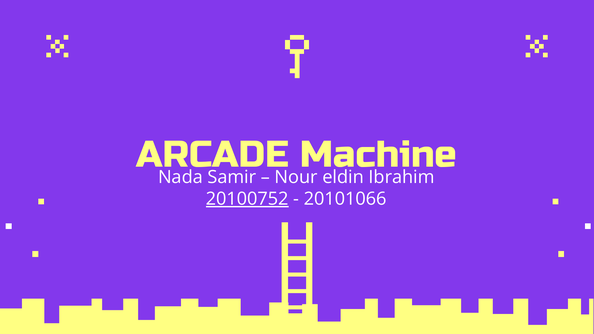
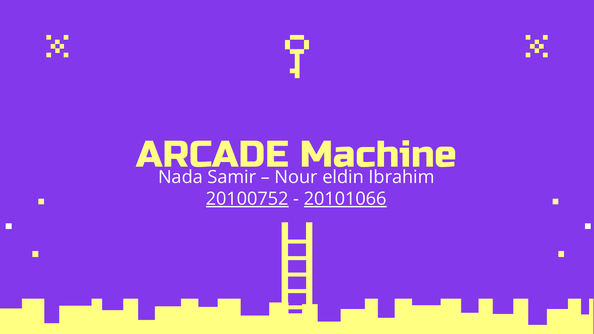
20101066 underline: none -> present (345, 199)
